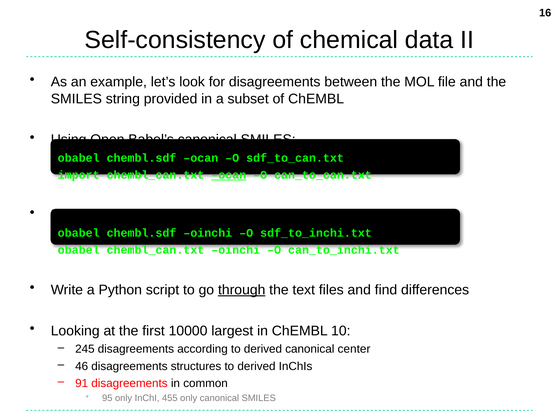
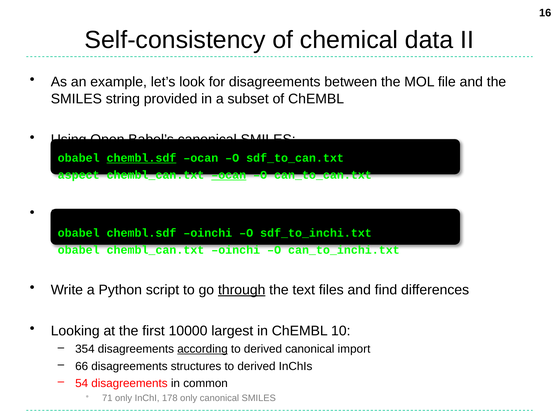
chembl.sdf underline: none -> present (141, 158)
import: import -> aspect (79, 175)
245: 245 -> 354 (85, 349)
according underline: none -> present (203, 349)
center: center -> import (354, 349)
46: 46 -> 66 (82, 366)
91: 91 -> 54 (82, 383)
95: 95 -> 71 (107, 398)
455: 455 -> 178 (170, 398)
